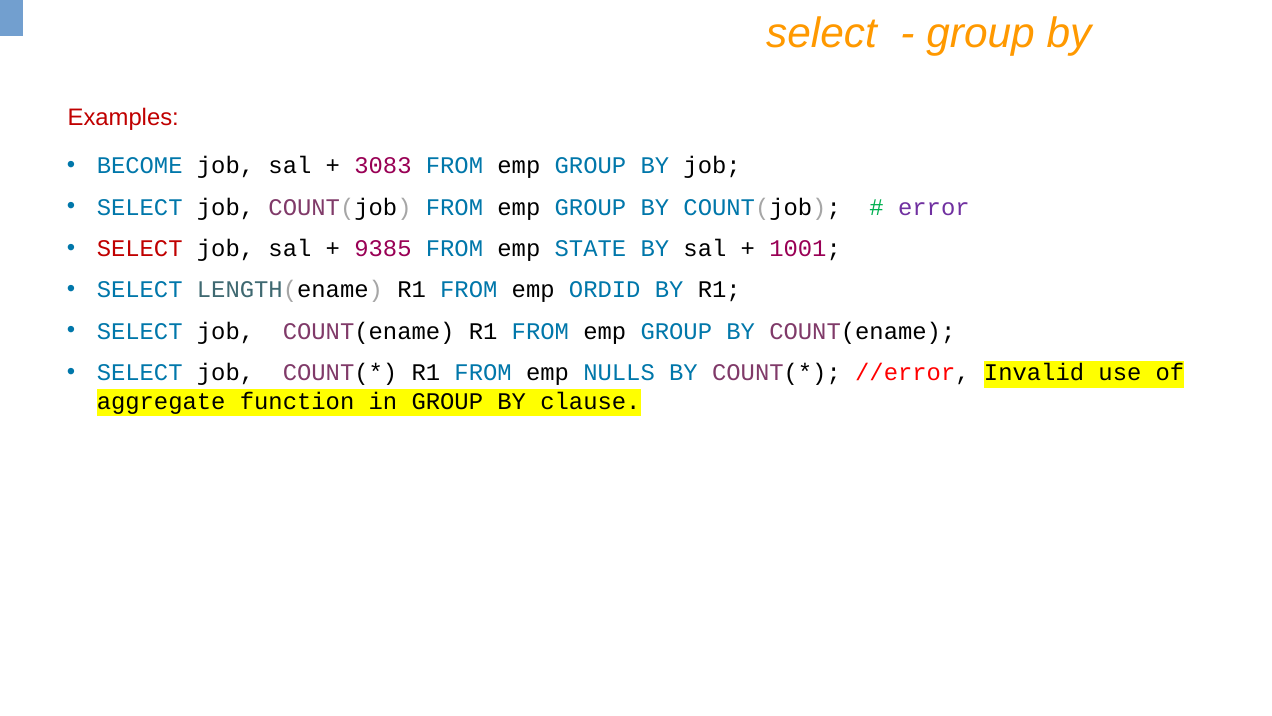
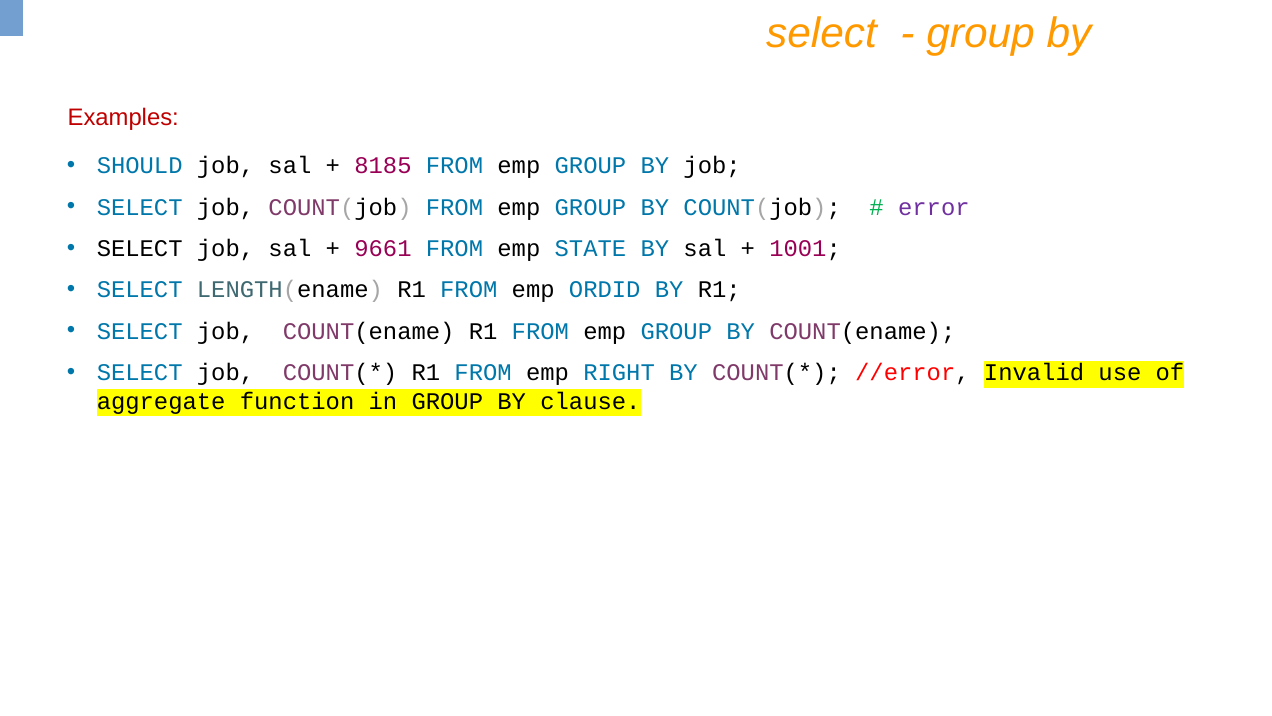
BECOME: BECOME -> SHOULD (140, 166)
3083: 3083 -> 8185 (383, 166)
SELECT colour: red -> black (140, 248)
9385: 9385 -> 9661 (383, 248)
NULLS: NULLS -> RIGHT (619, 372)
